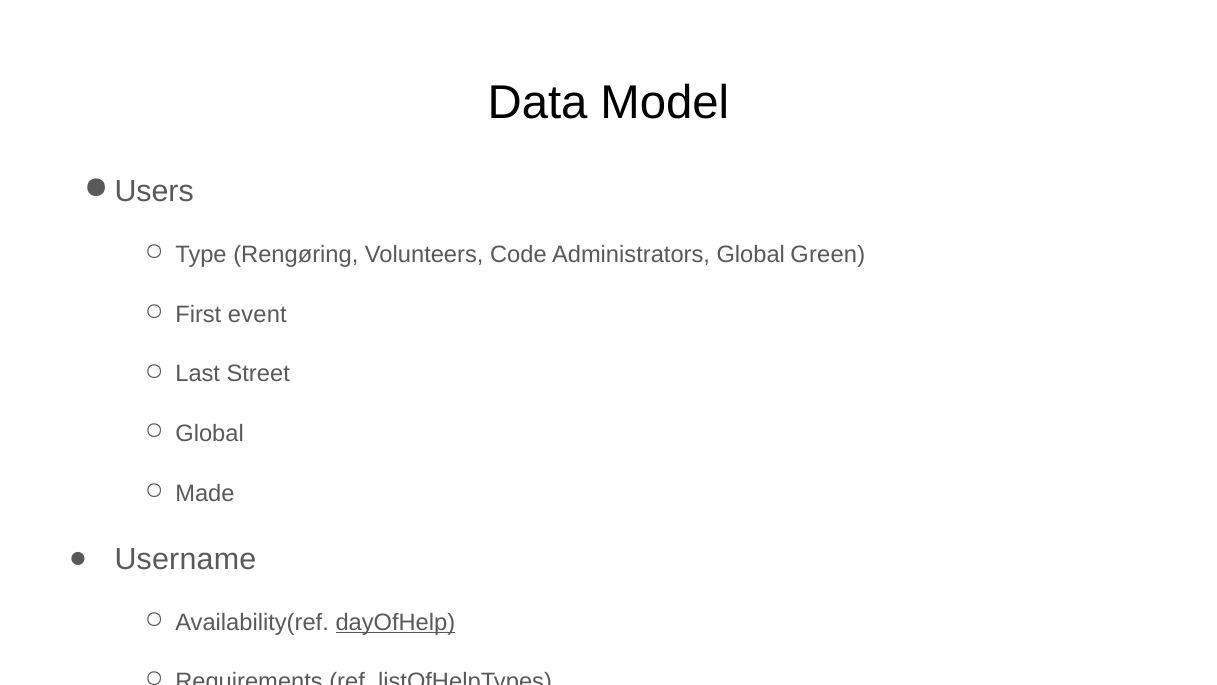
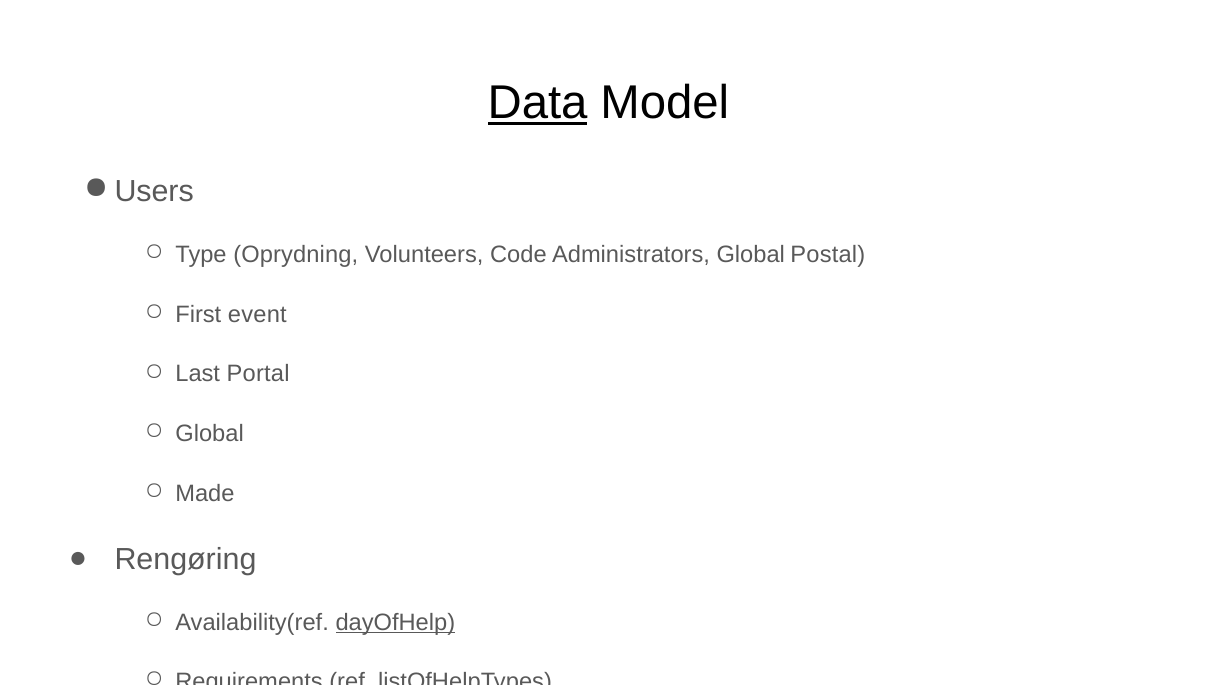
Data underline: none -> present (538, 103)
Rengøring: Rengøring -> Oprydning (296, 255)
Green: Green -> Postal (828, 255)
Street: Street -> Portal (258, 374)
Username: Username -> Rengøring (185, 559)
